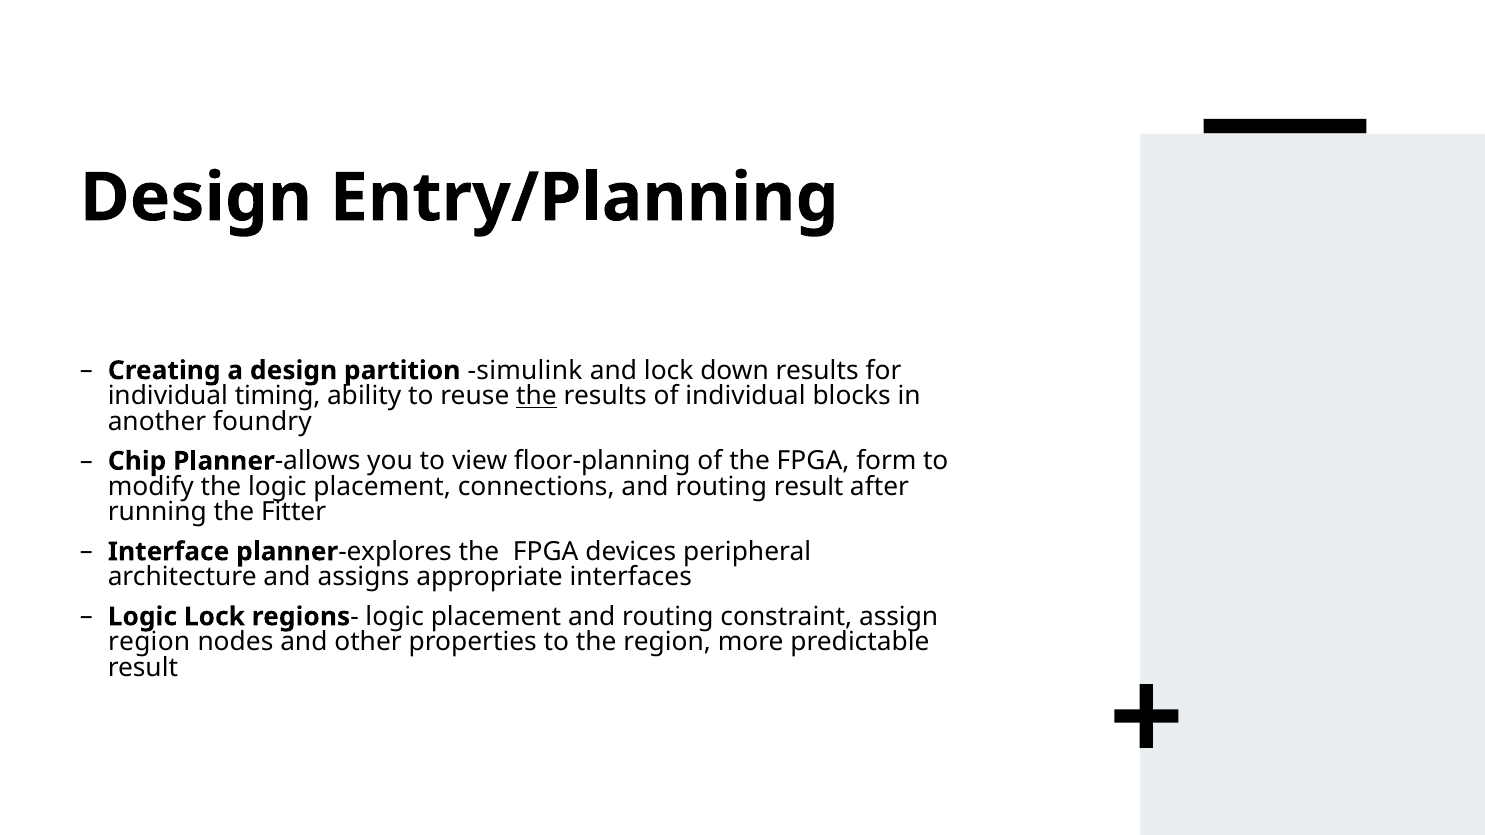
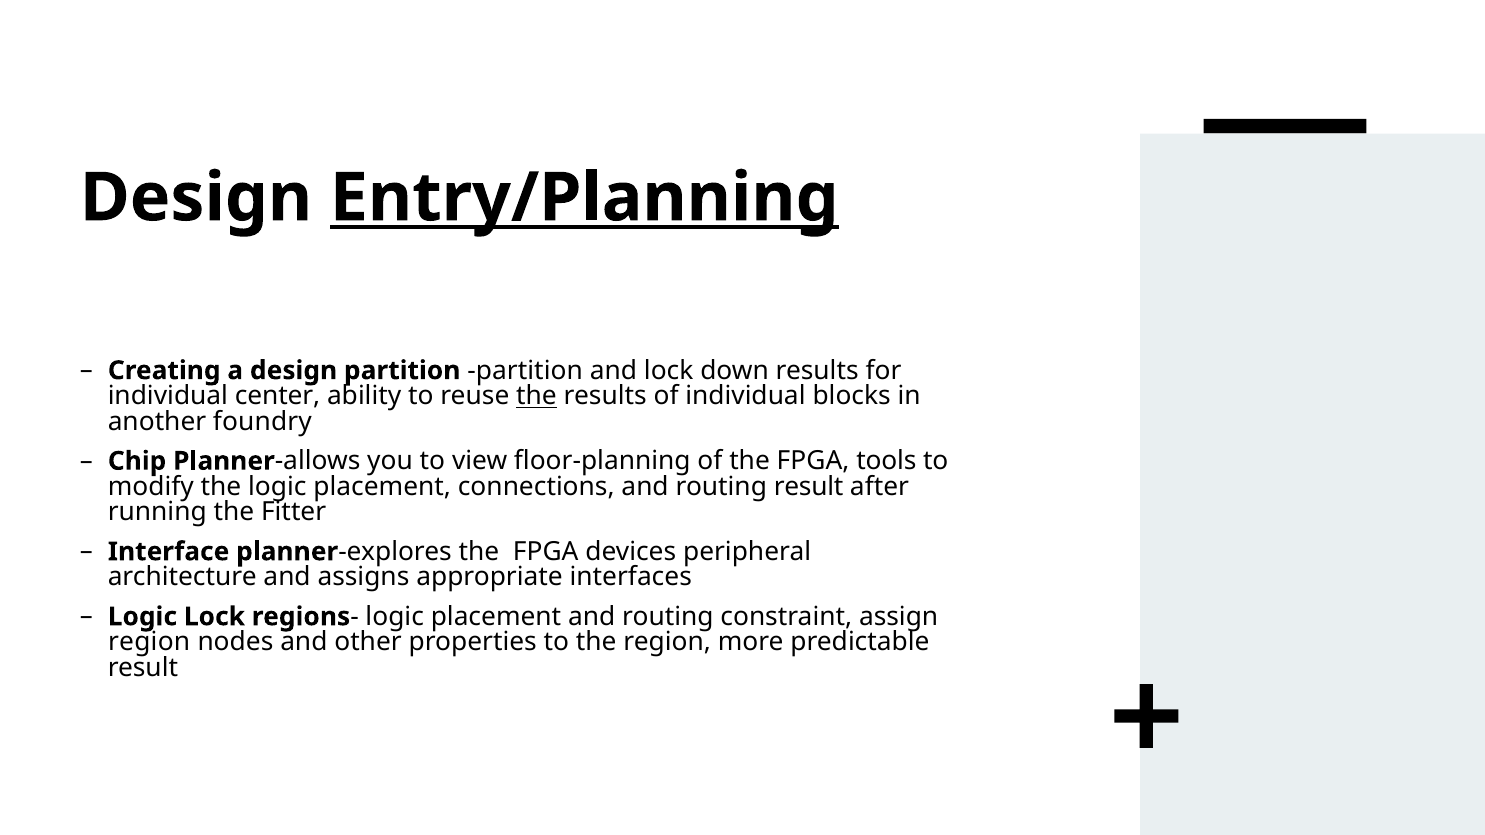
Entry/Planning underline: none -> present (584, 198)
partition simulink: simulink -> partition (525, 371)
timing: timing -> center (278, 396)
form: form -> tools (886, 461)
